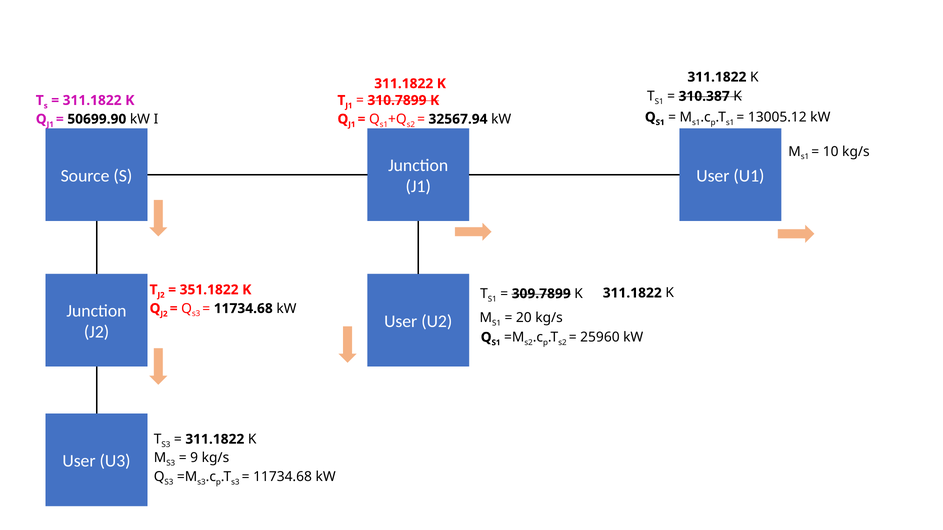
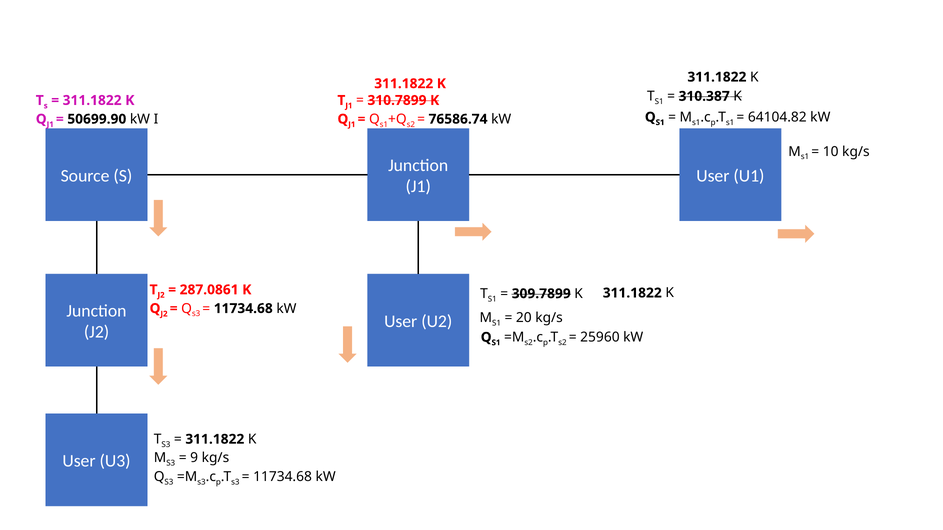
13005.12: 13005.12 -> 64104.82 (777, 117)
32567.94: 32567.94 -> 76586.74 (458, 119)
351.1822: 351.1822 -> 287.0861 (209, 290)
